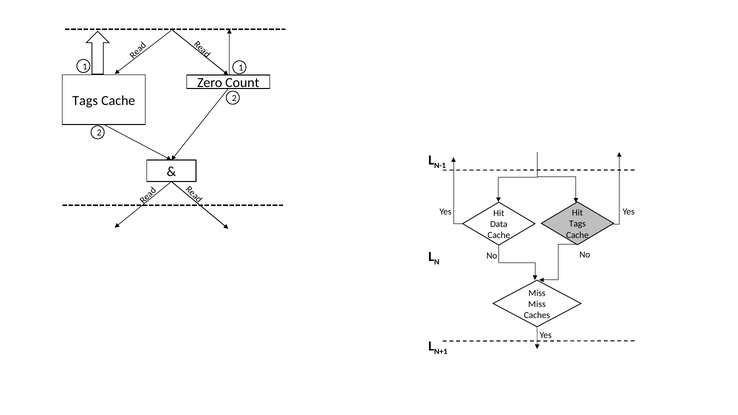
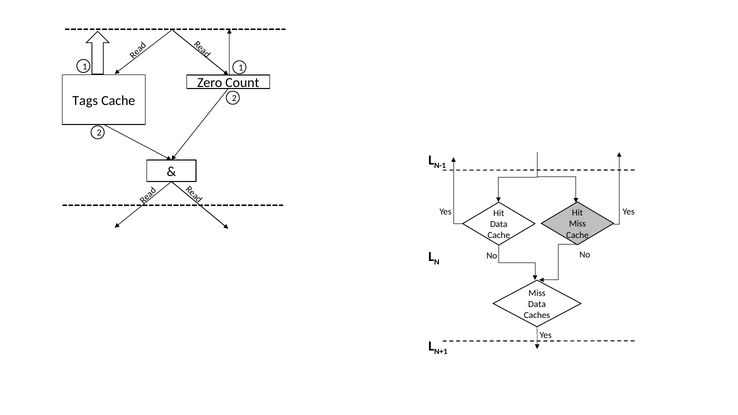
Tags: Tags -> Miss (577, 224)
Miss: Miss -> Data (537, 304)
